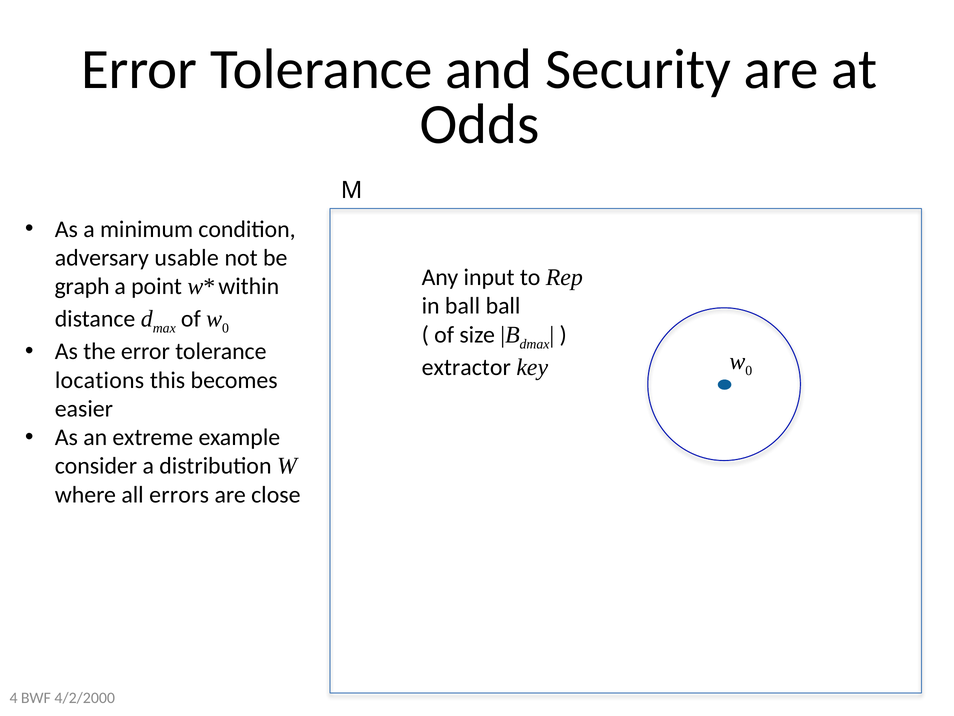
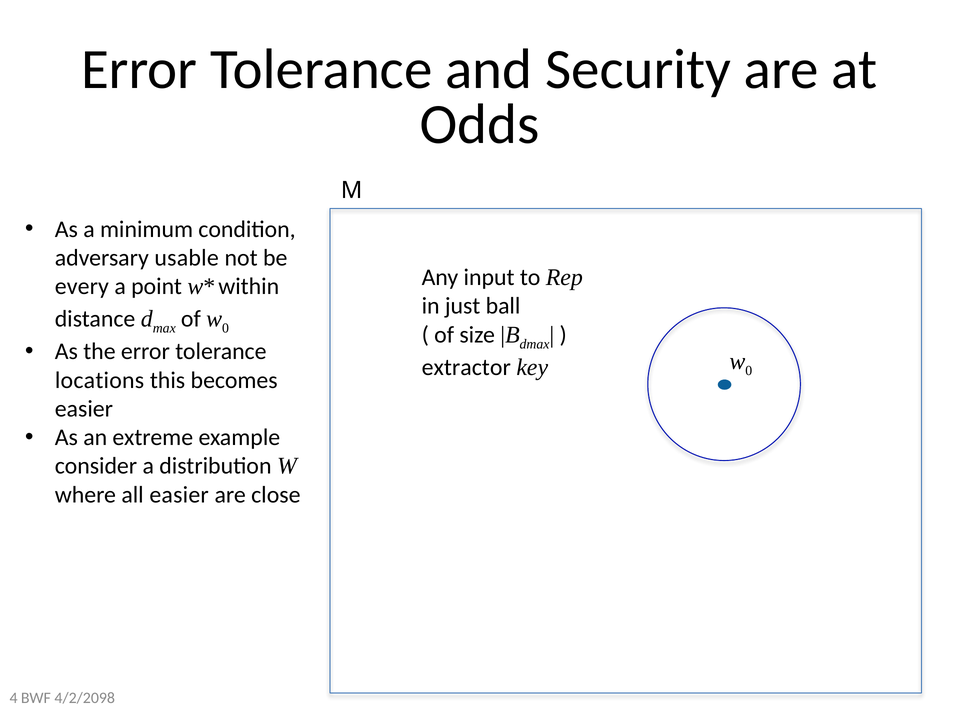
graph: graph -> every (82, 286)
in ball: ball -> just (463, 306)
all errors: errors -> easier (179, 494)
4/2/2000: 4/2/2000 -> 4/2/2098 (85, 697)
